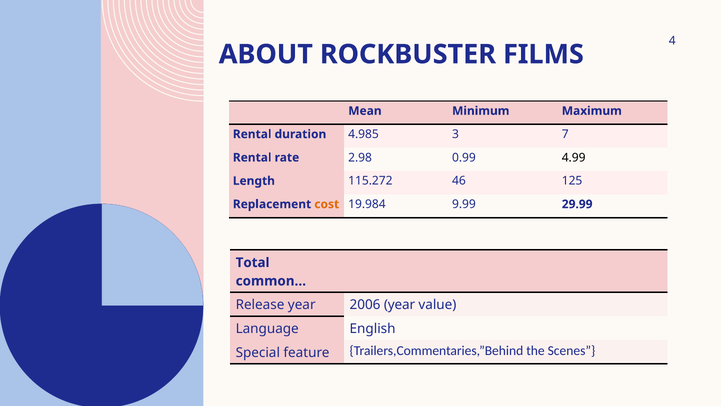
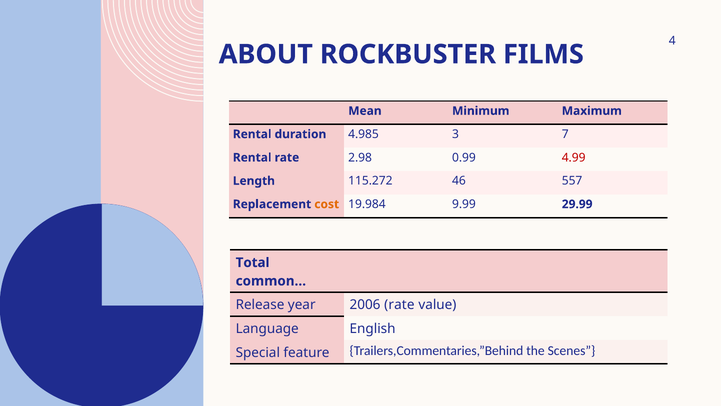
4.99 colour: black -> red (574, 157)
125: 125 -> 557 (572, 181)
2006 year: year -> rate (399, 305)
